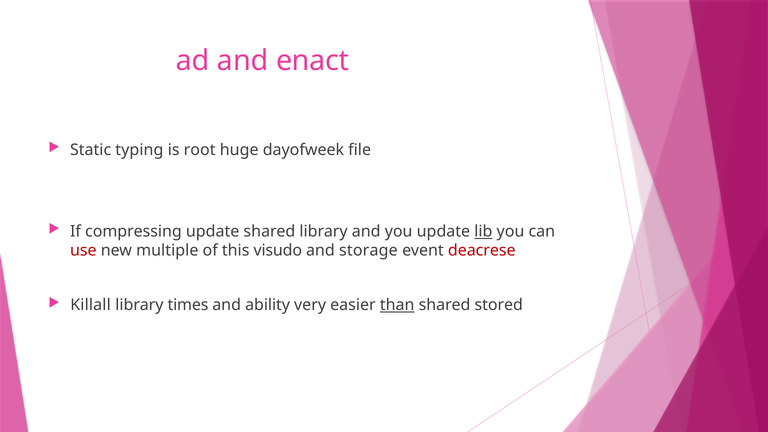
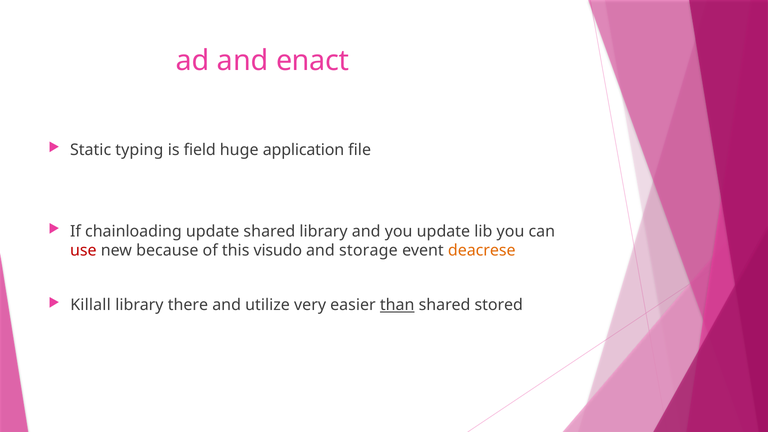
root: root -> field (200, 150)
dayofweek: dayofweek -> application (304, 150)
compressing: compressing -> chainloading (133, 231)
lib underline: present -> none (483, 231)
multiple: multiple -> because (167, 251)
deacrese colour: red -> orange (482, 251)
times: times -> there (188, 305)
ability: ability -> utilize (268, 305)
